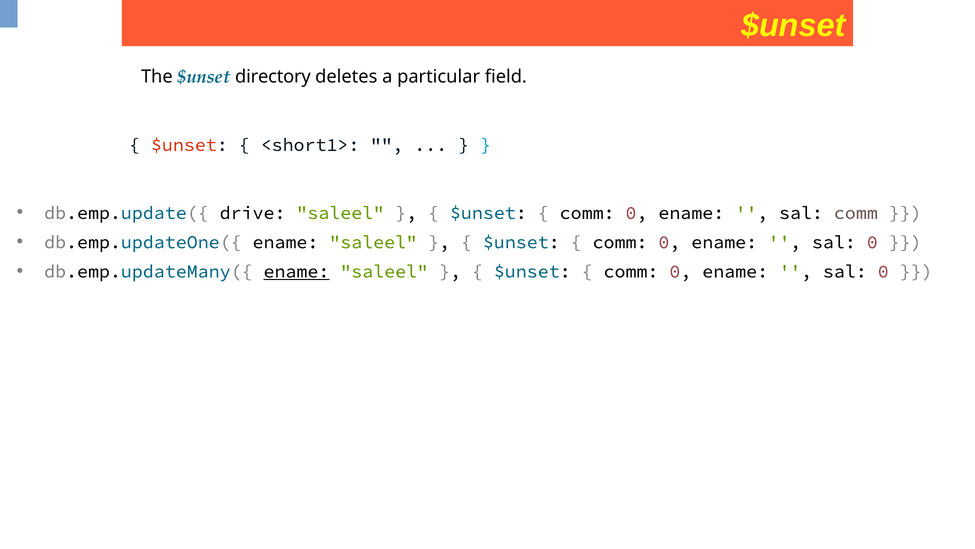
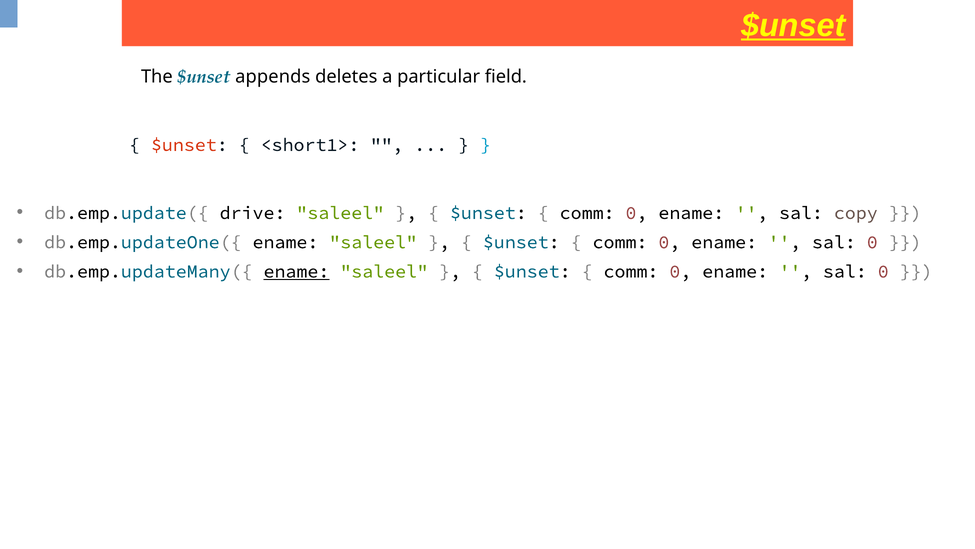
$unset underline: none -> present (793, 25)
directory: directory -> appends (273, 77)
sal comm: comm -> copy (856, 213)
